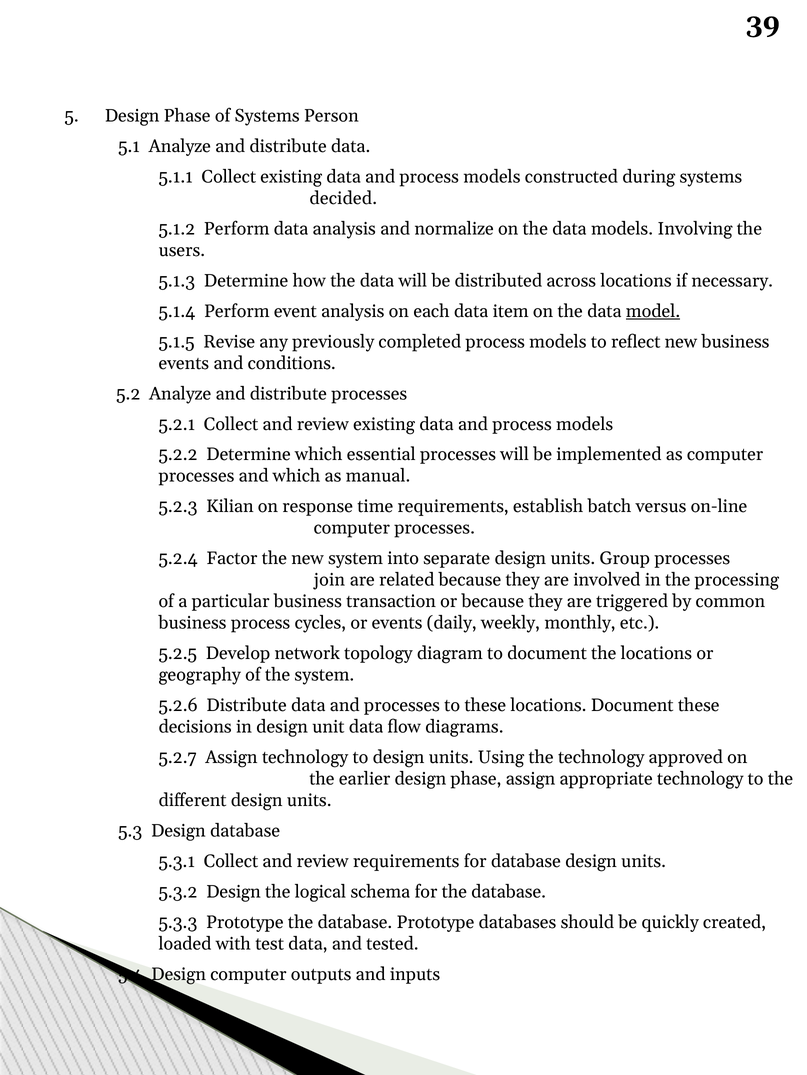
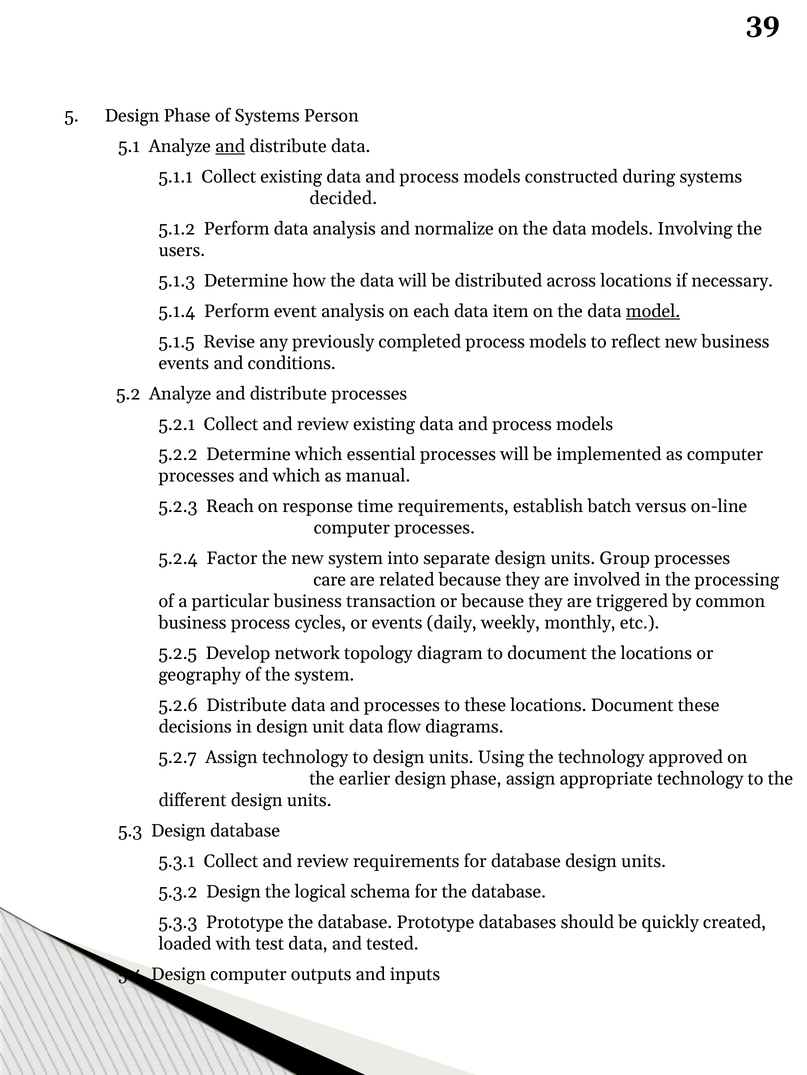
and underline: none -> present (230, 146)
Kilian: Kilian -> Reach (230, 507)
join: join -> care (330, 581)
